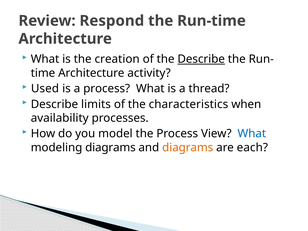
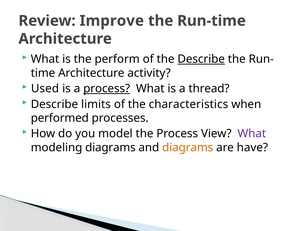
Respond: Respond -> Improve (112, 21)
creation: creation -> perform (117, 59)
process underline: none -> present (107, 89)
availability: availability -> performed (60, 118)
What colour: blue -> purple (252, 134)
each: each -> have (252, 148)
